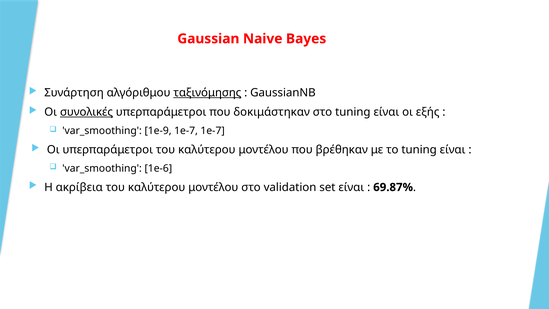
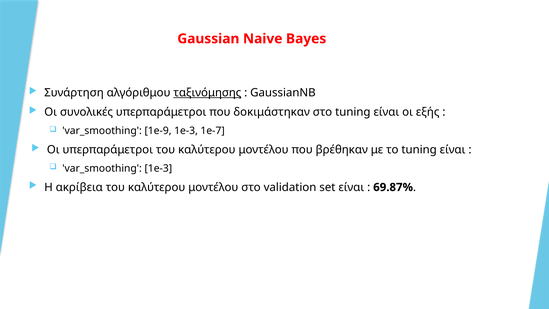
συνολικές underline: present -> none (86, 112)
1e-9 1e-7: 1e-7 -> 1e-3 (186, 131)
var_smoothing 1e-6: 1e-6 -> 1e-3 (158, 168)
